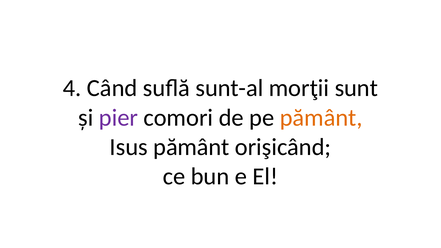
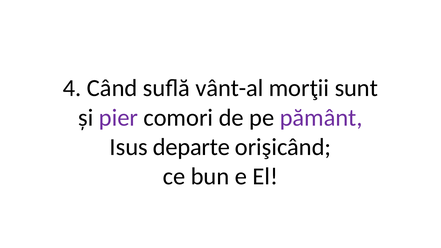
sunt-al: sunt-al -> vânt-al (229, 88)
pământ colour: orange -> purple (321, 118)
Isus pământ: pământ -> departe (191, 147)
